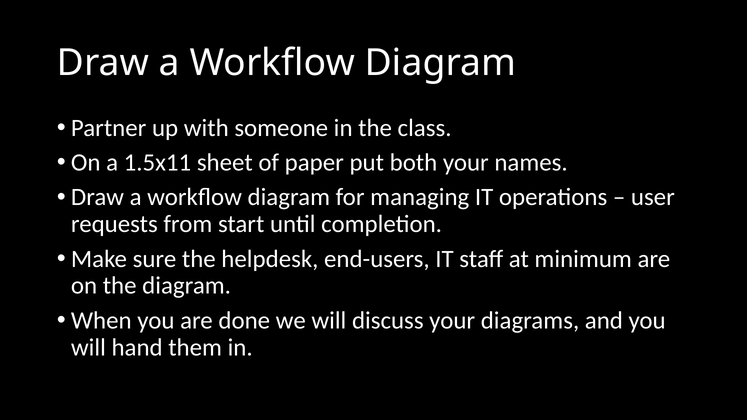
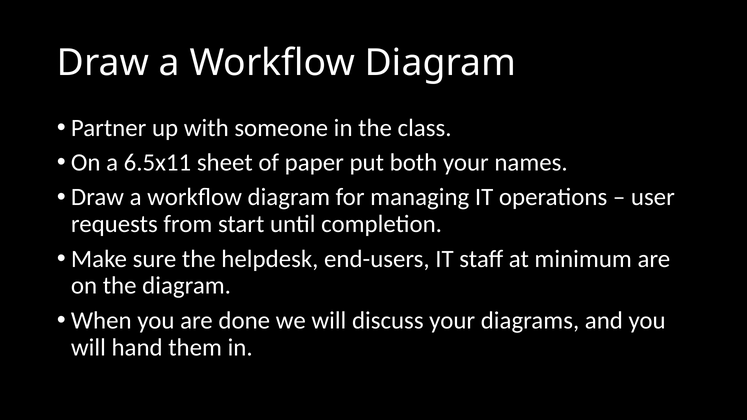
1.5x11: 1.5x11 -> 6.5x11 (157, 163)
